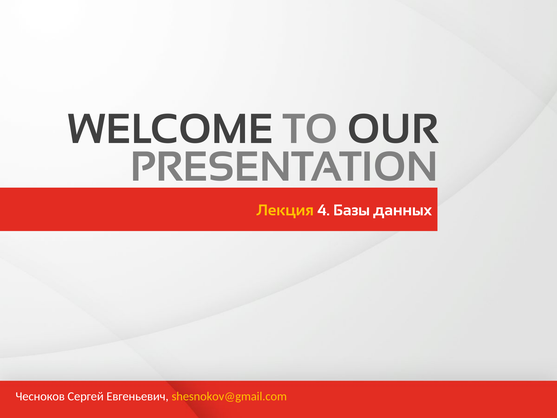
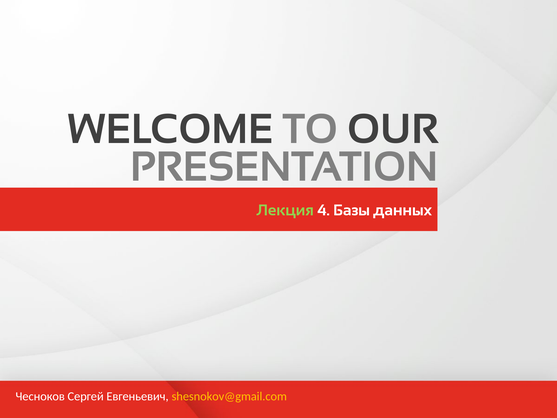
Лекция colour: yellow -> light green (285, 210)
